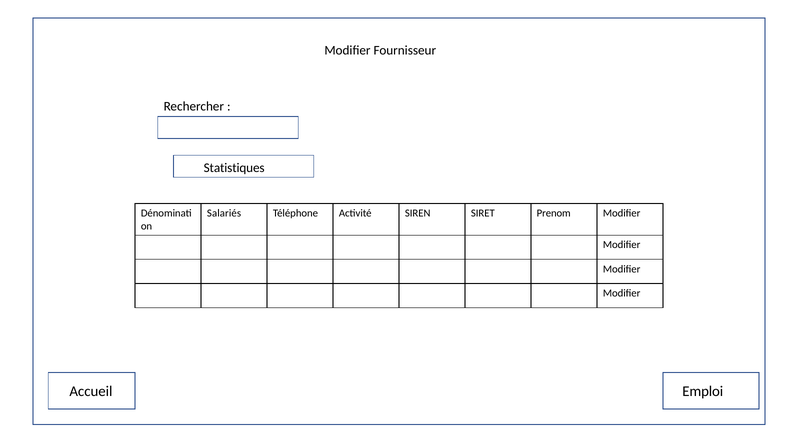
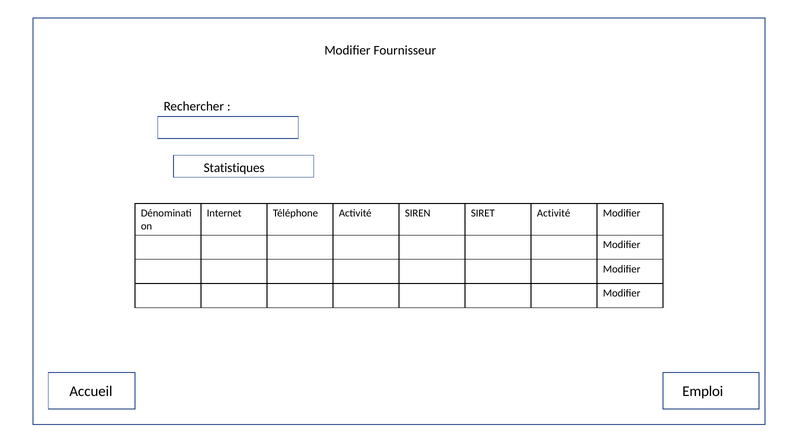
Salariés: Salariés -> Internet (224, 213)
SIRET Prenom: Prenom -> Activité (554, 213)
